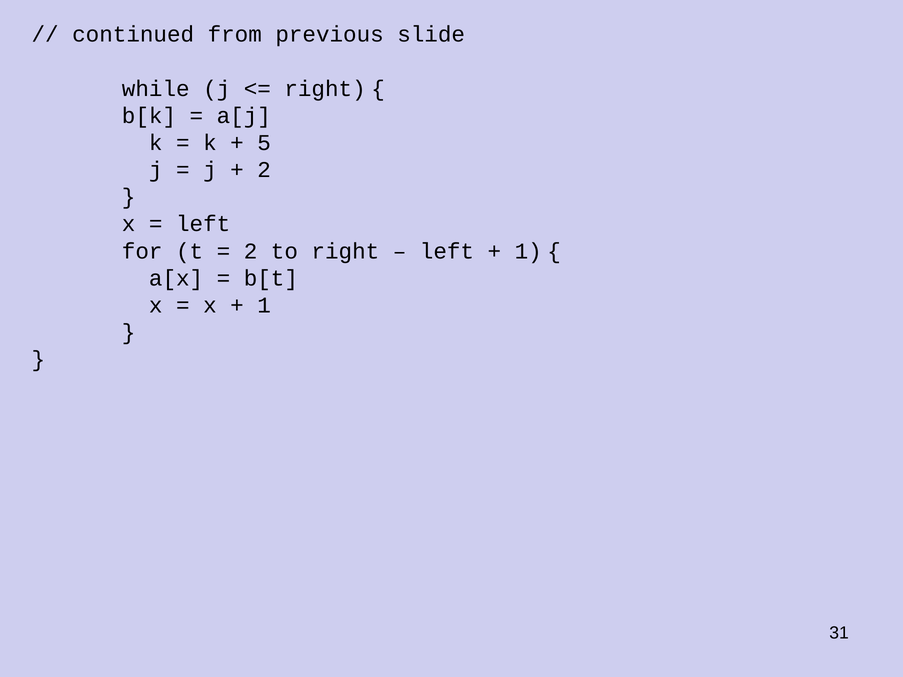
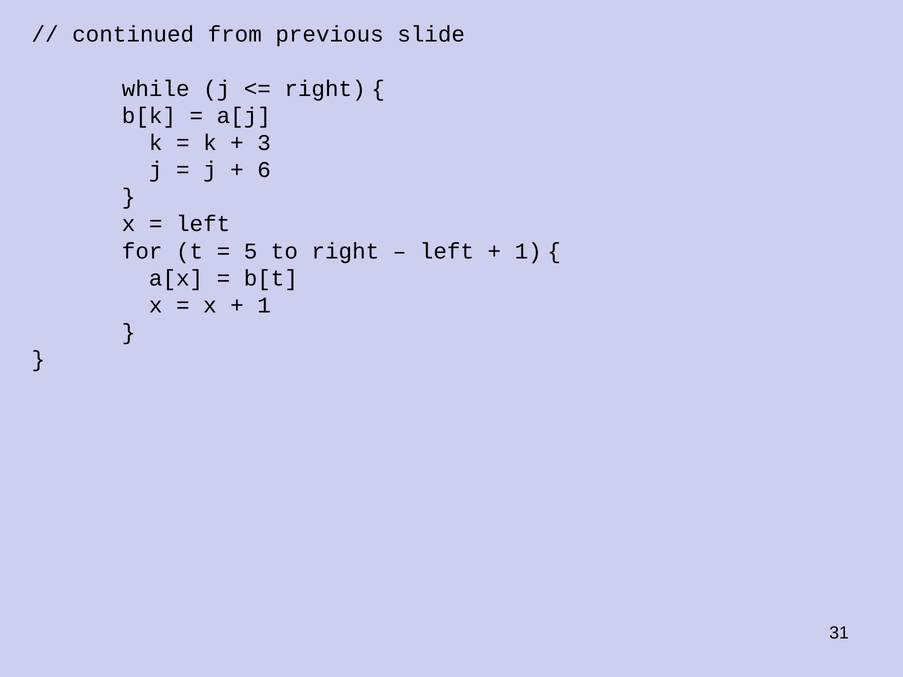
5: 5 -> 3 (264, 143)
2: 2 -> 6 (264, 170)
2: 2 -> 5 (251, 251)
